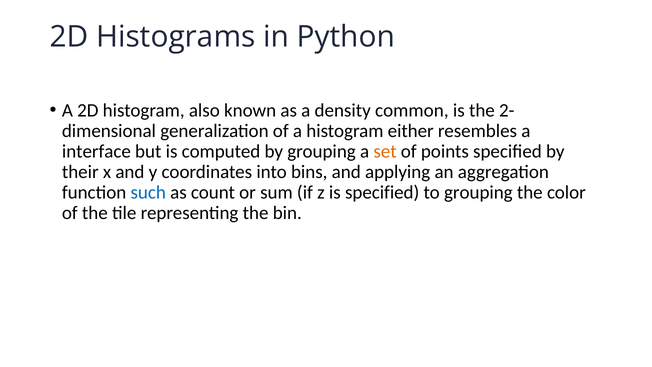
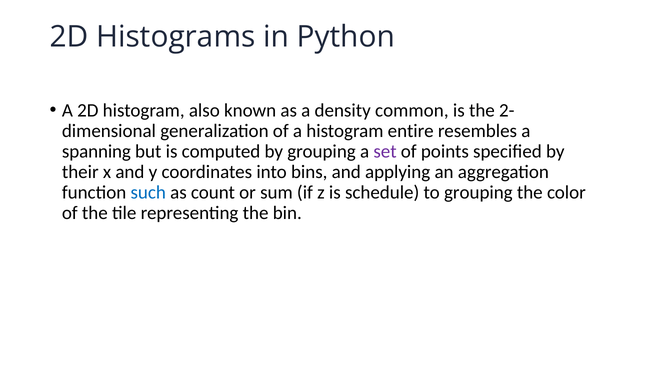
either: either -> entire (411, 131)
interface: interface -> spanning (96, 151)
set colour: orange -> purple (385, 151)
is specified: specified -> schedule (382, 192)
